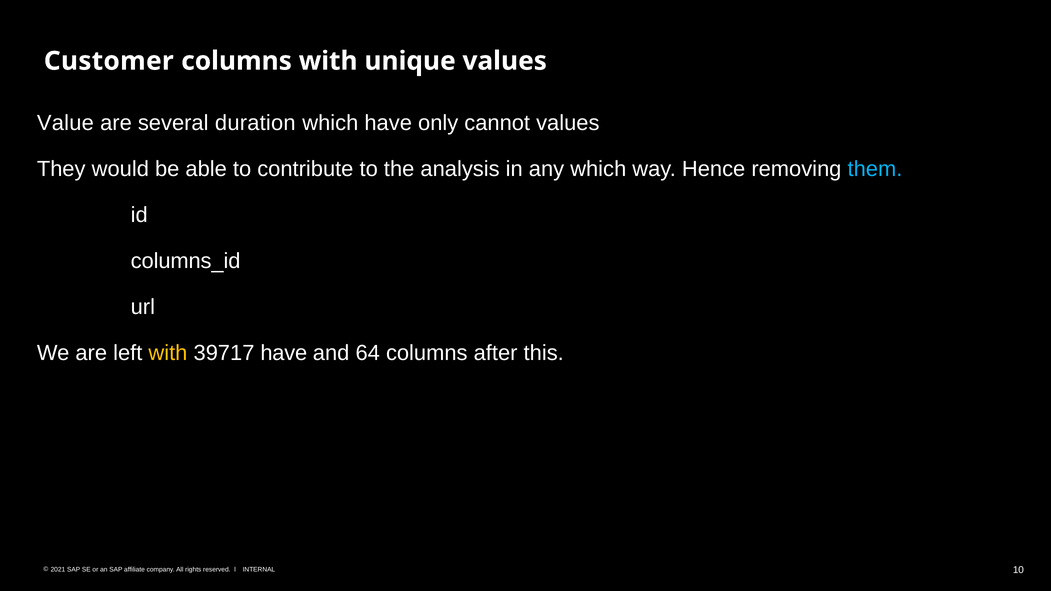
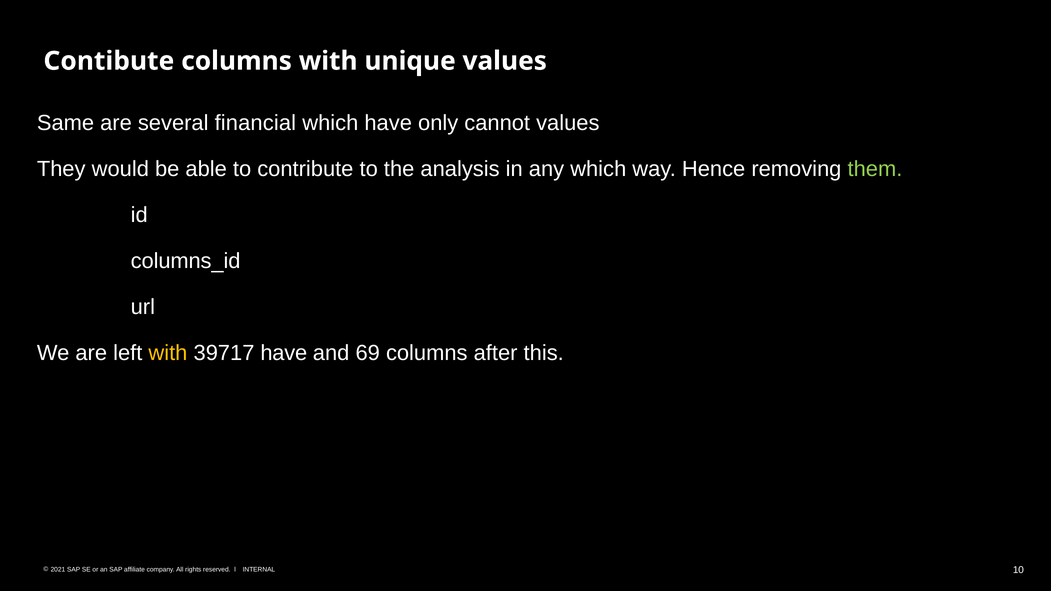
Customer: Customer -> Contibute (109, 61)
Value: Value -> Same (66, 123)
duration: duration -> financial (255, 123)
them colour: light blue -> light green (875, 169)
64: 64 -> 69 (368, 353)
